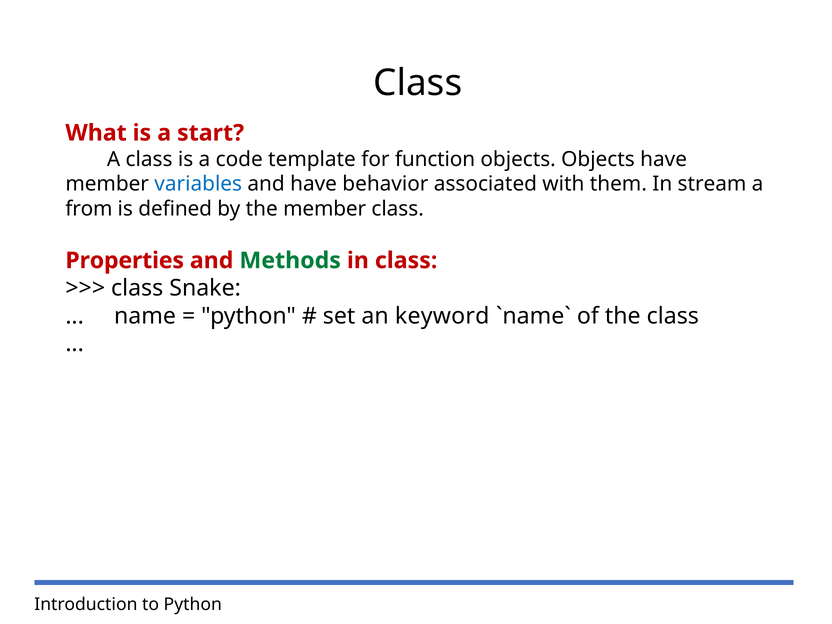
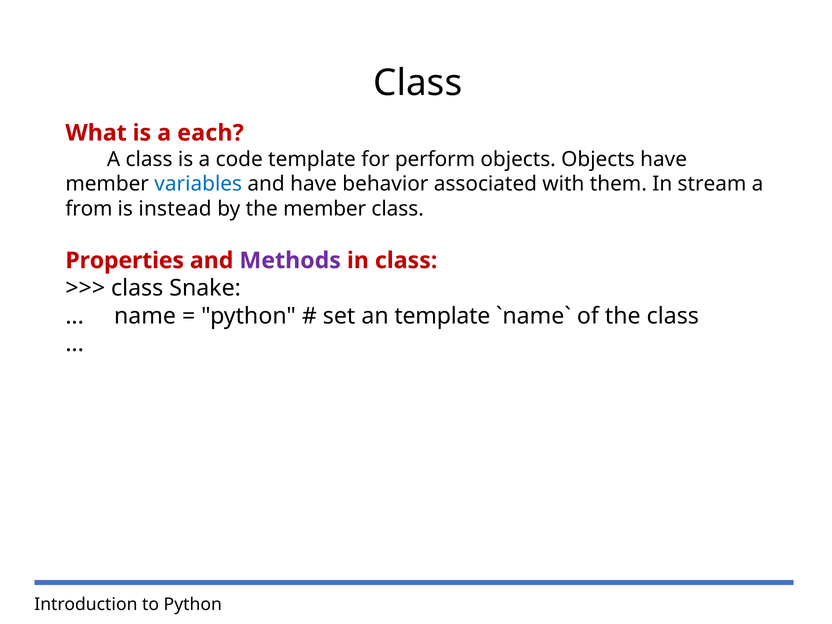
start: start -> each (210, 133)
function: function -> perform (435, 159)
defined: defined -> instead (175, 209)
Methods colour: green -> purple (290, 261)
an keyword: keyword -> template (442, 316)
